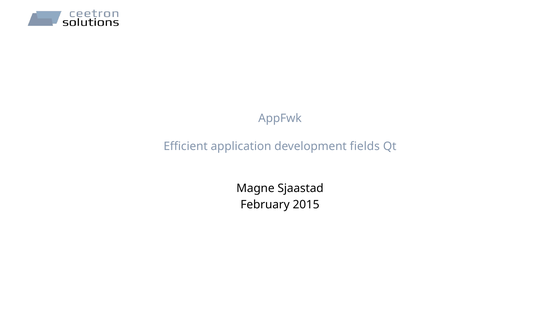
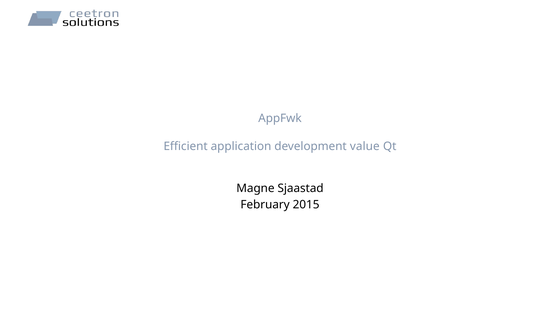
fields: fields -> value (365, 146)
